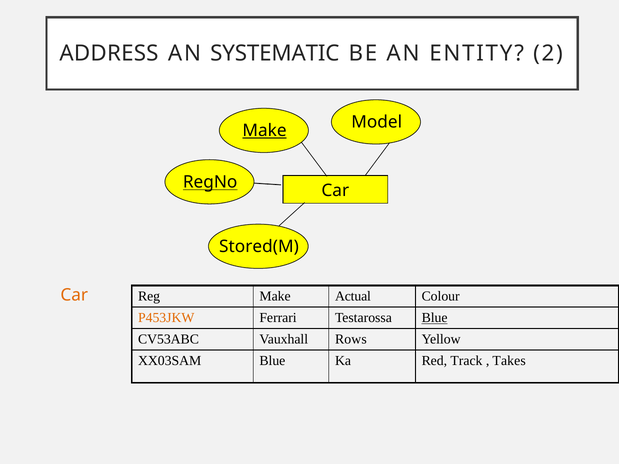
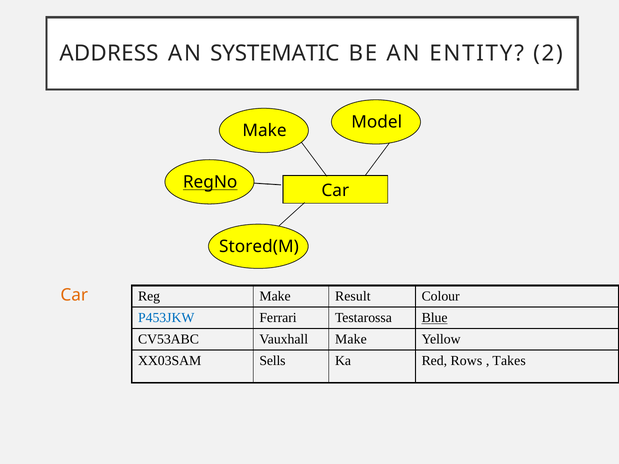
Make underline: present -> none (265, 131)
Actual: Actual -> Result (353, 296)
P453JKW colour: orange -> blue (166, 318)
Vauxhall Rows: Rows -> Make (351, 339)
XX03SAM Blue: Blue -> Sells (272, 361)
Track: Track -> Rows (466, 361)
